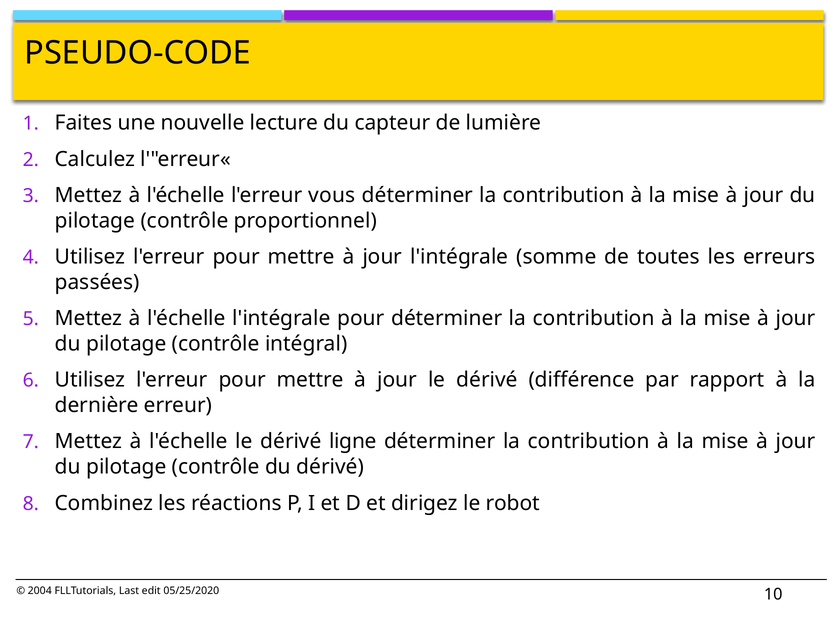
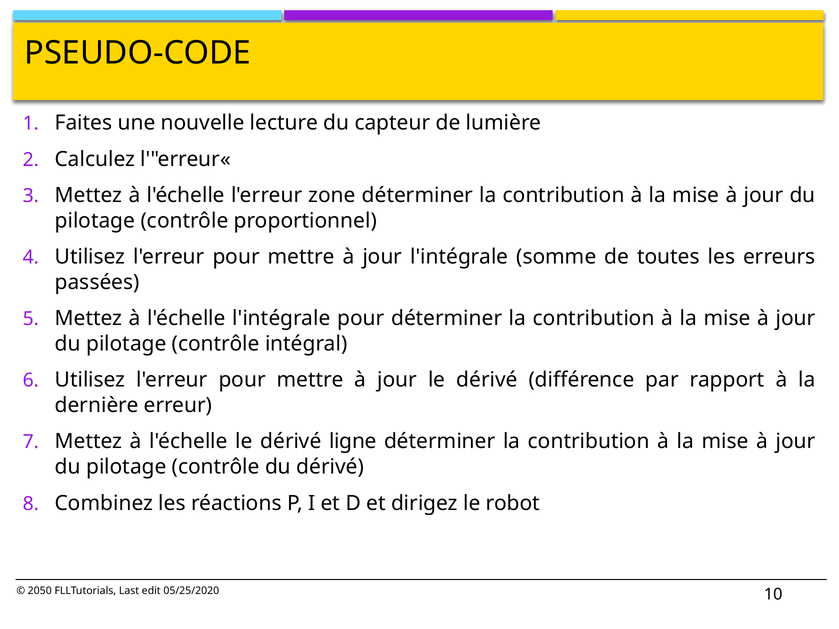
vous: vous -> zone (332, 196)
2004: 2004 -> 2050 (40, 591)
